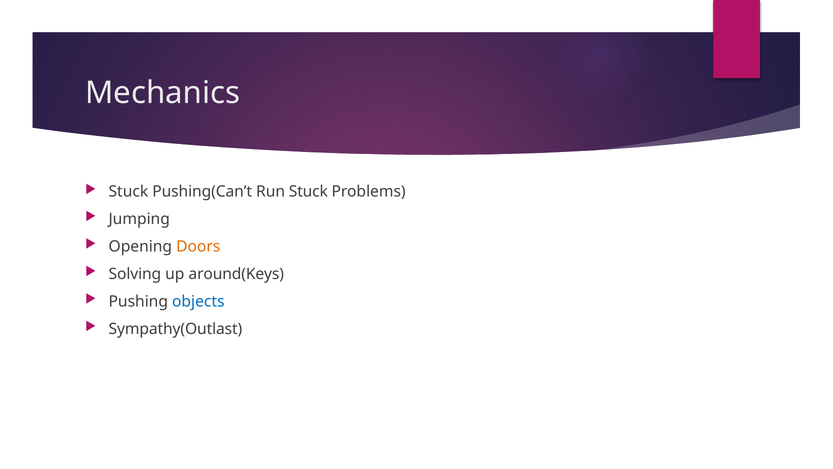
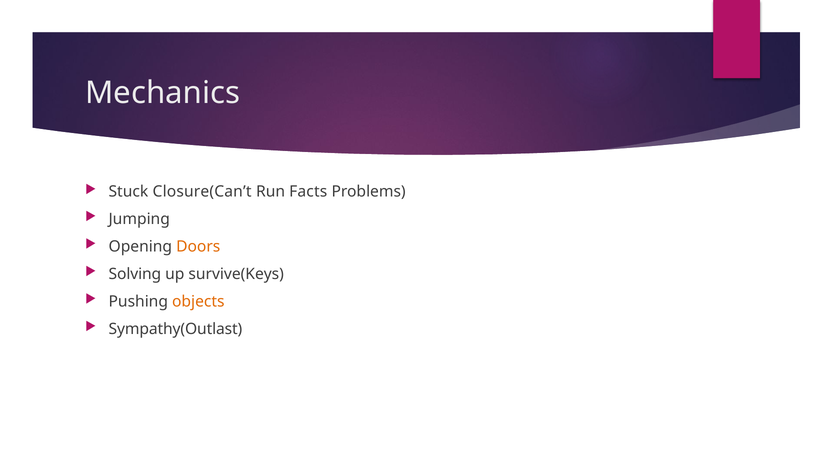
Pushing(Can’t: Pushing(Can’t -> Closure(Can’t (202, 191)
Run Stuck: Stuck -> Facts (308, 191)
around(Keys: around(Keys -> survive(Keys (236, 274)
objects colour: blue -> orange (198, 301)
